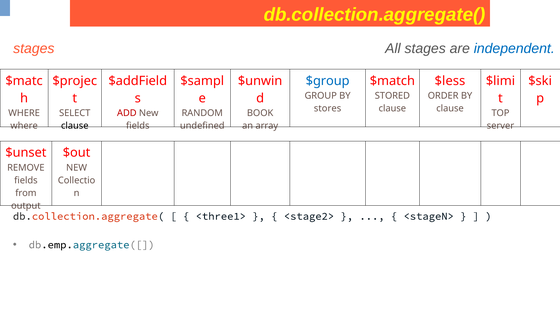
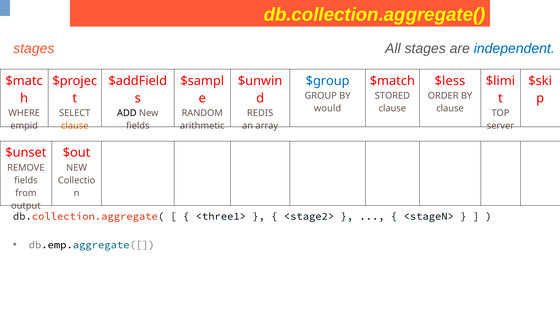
stores: stores -> would (328, 108)
ADD colour: red -> black (127, 113)
BOOK: BOOK -> REDIS (260, 113)
where: where -> empid (24, 126)
clause colour: black -> orange (75, 126)
undefined: undefined -> arithmetic (202, 126)
